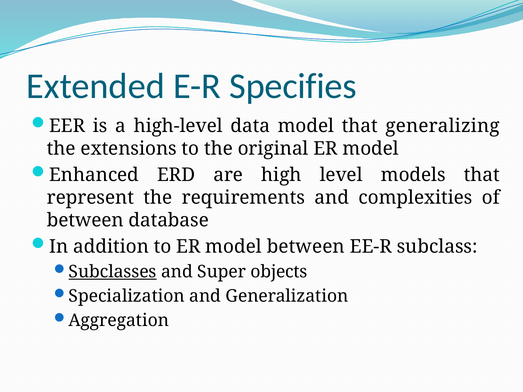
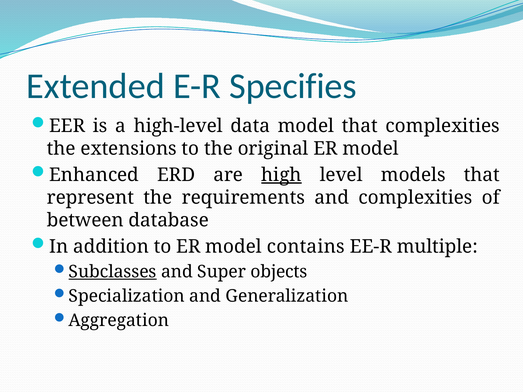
that generalizing: generalizing -> complexities (443, 126)
high underline: none -> present (281, 175)
model between: between -> contains (306, 247)
subclass: subclass -> multiple (437, 247)
